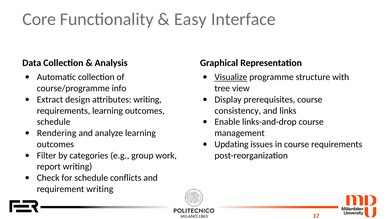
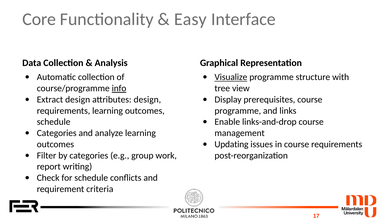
info underline: none -> present (119, 88)
attributes writing: writing -> design (147, 99)
consistency: consistency -> programme (238, 110)
Rendering: Rendering -> Categories (57, 133)
requirement writing: writing -> criteria (100, 188)
